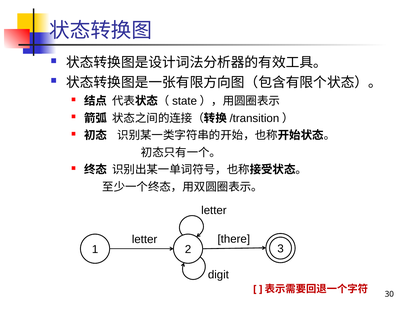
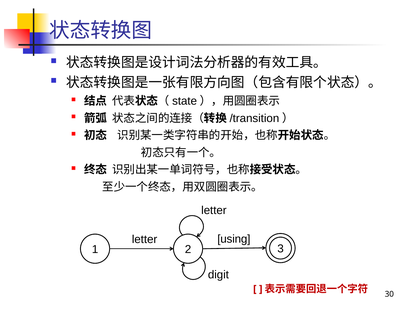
there: there -> using (234, 239)
